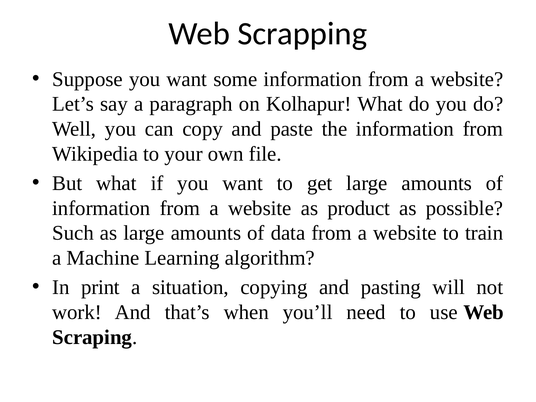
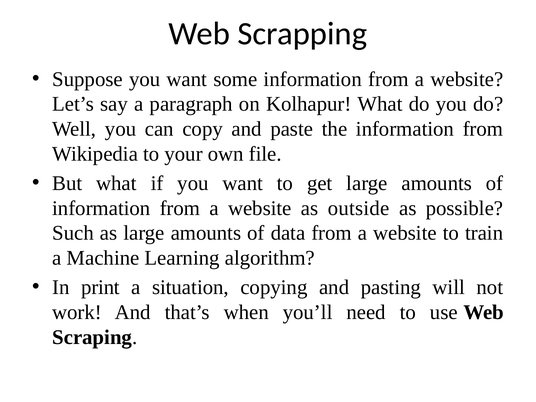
product: product -> outside (359, 208)
